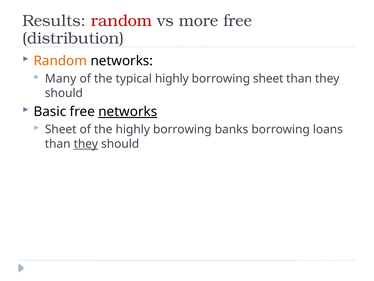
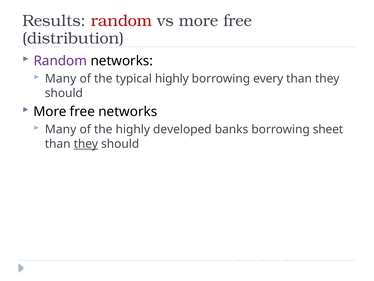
Random colour: orange -> purple (60, 61)
borrowing sheet: sheet -> every (268, 79)
Basic: Basic -> More (50, 111)
networks underline: present -> none (128, 111)
Sheet: Sheet -> Many (61, 129)
the highly borrowing: borrowing -> developed (182, 129)
loans: loans -> sheet (328, 129)
